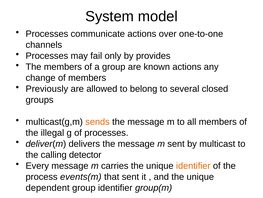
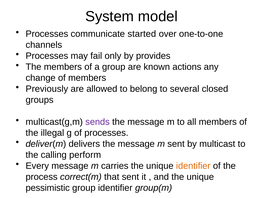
communicate actions: actions -> started (142, 34)
sends colour: orange -> purple (98, 121)
detector: detector -> perform (85, 154)
events(m: events(m -> correct(m (81, 176)
dependent: dependent -> pessimistic (48, 187)
